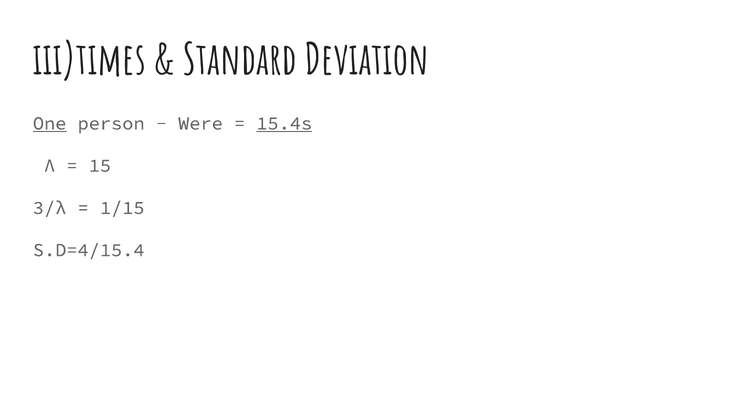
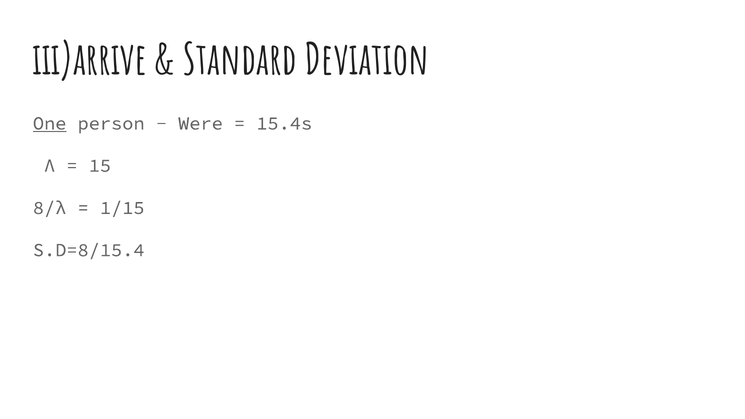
iii)times: iii)times -> iii)arrive (90, 60)
15.4s underline: present -> none (284, 123)
3/λ: 3/λ -> 8/λ (50, 208)
S.D=4/15.4: S.D=4/15.4 -> S.D=8/15.4 (89, 250)
